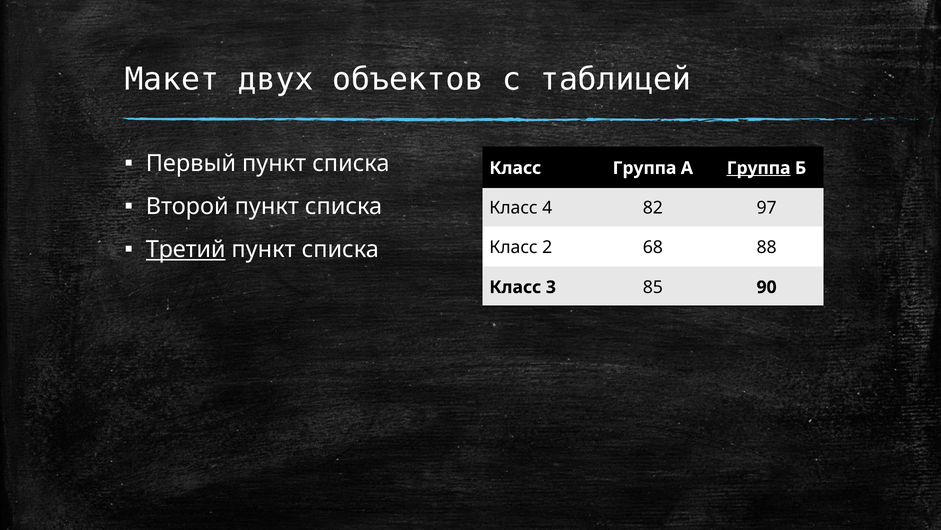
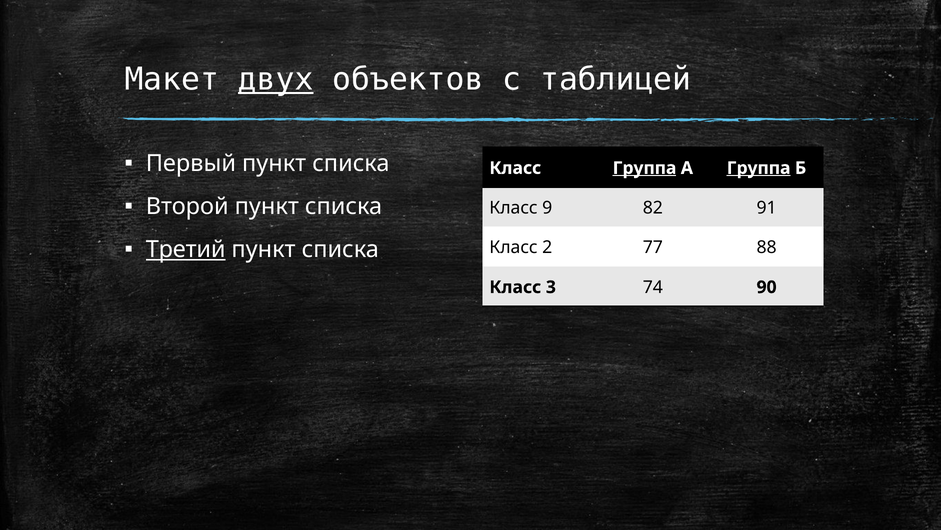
двух underline: none -> present (276, 79)
Группа underline: none -> present (645, 168)
4: 4 -> 9 (547, 208)
97: 97 -> 91 (767, 208)
68: 68 -> 77 (653, 247)
85: 85 -> 74 (653, 287)
